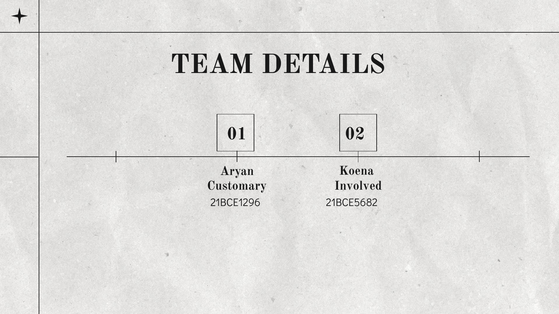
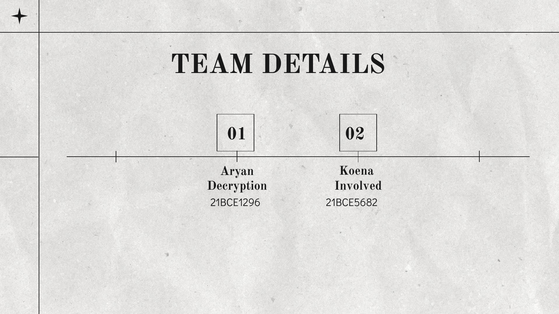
Customary: Customary -> Decryption (237, 186)
